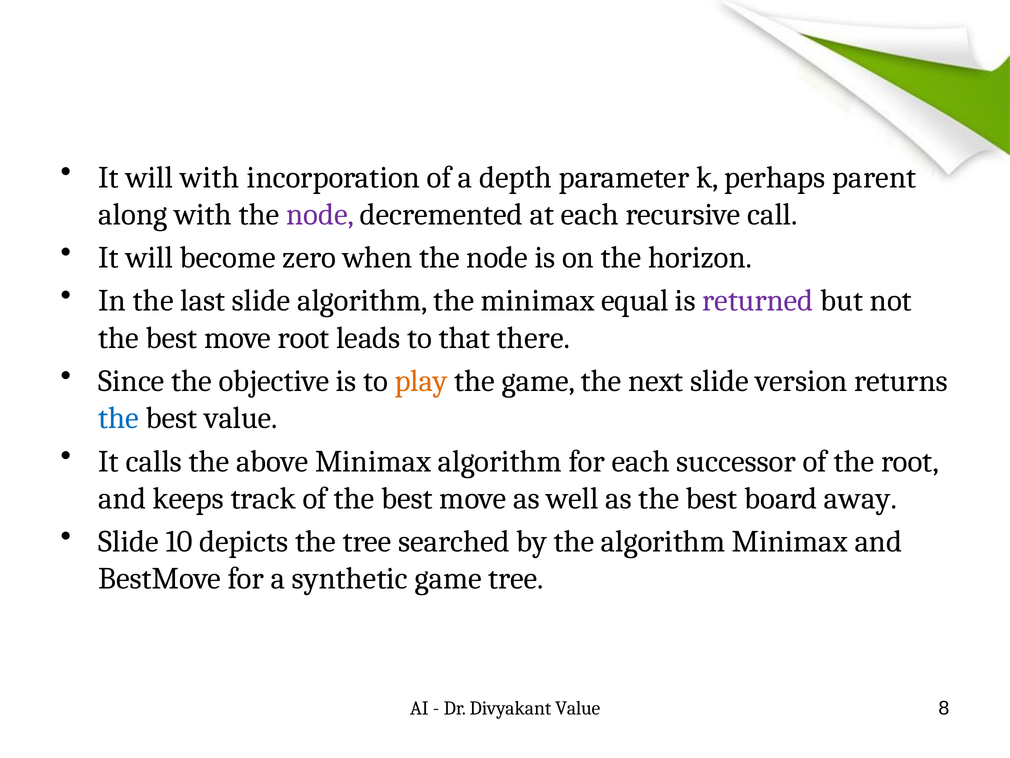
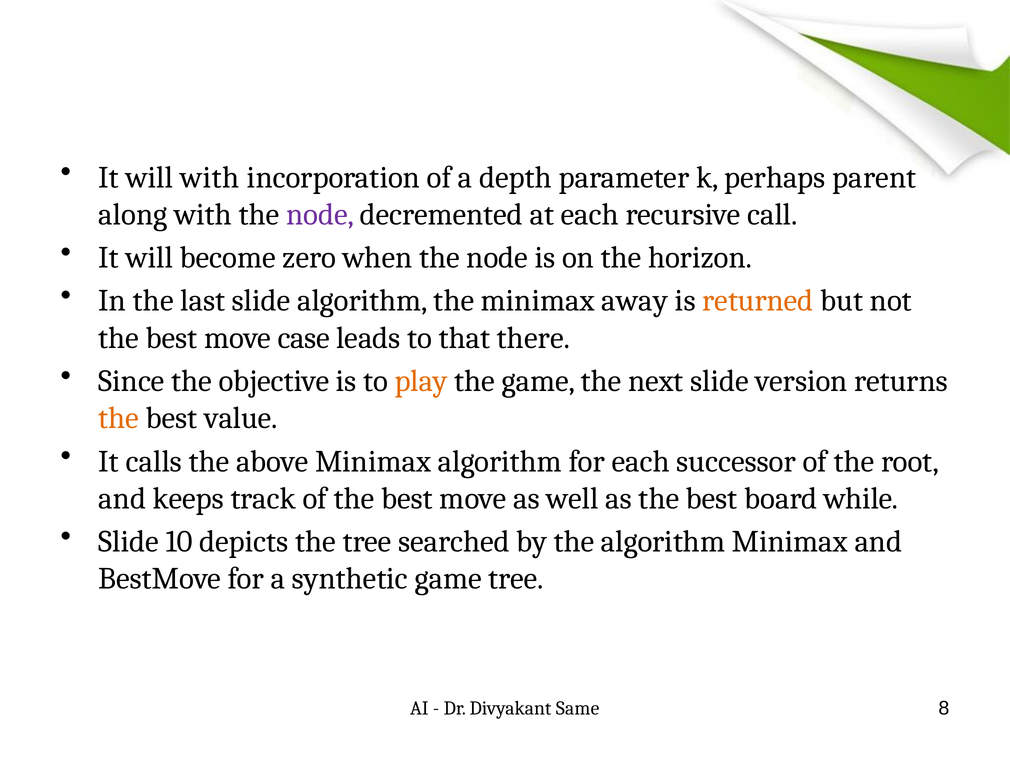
equal: equal -> away (635, 301)
returned colour: purple -> orange (758, 301)
move root: root -> case (304, 338)
the colour: blue -> orange (119, 418)
away: away -> while (861, 498)
Divyakant Value: Value -> Same (578, 708)
